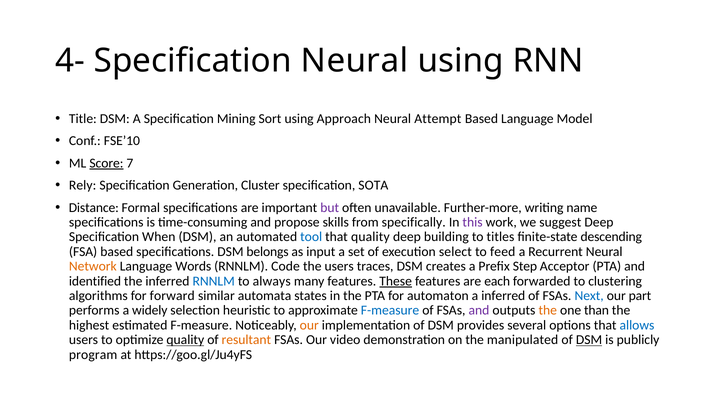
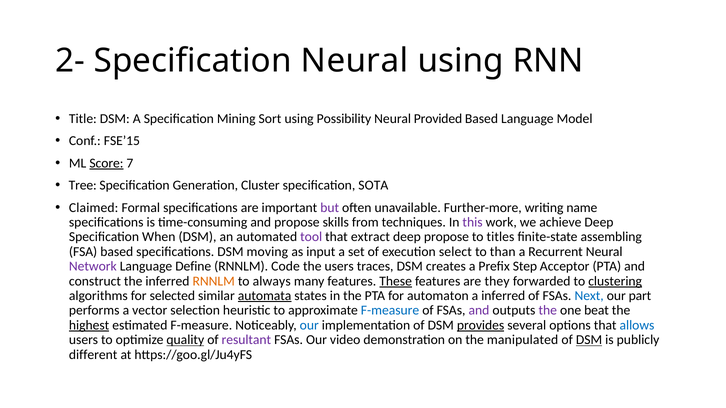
4-: 4- -> 2- (70, 61)
Approach: Approach -> Possibility (344, 119)
Attempt: Attempt -> Provided (438, 119)
FSE’10: FSE’10 -> FSE’15 (122, 141)
Rely: Rely -> Tree (83, 186)
Distance: Distance -> Claimed (94, 208)
specifically: specifically -> techniques (414, 223)
suggest: suggest -> achieve (560, 223)
tool colour: blue -> purple (311, 237)
that quality: quality -> extract (370, 237)
deep building: building -> propose (446, 237)
descending: descending -> assembling (611, 237)
belongs: belongs -> moving (267, 252)
feed: feed -> than (503, 252)
Network colour: orange -> purple (93, 267)
Words: Words -> Define (193, 267)
identified: identified -> construct (95, 281)
RNNLM colour: blue -> orange (214, 281)
each: each -> they (497, 281)
clustering underline: none -> present (615, 281)
forward: forward -> selected (172, 296)
automata underline: none -> present (265, 296)
widely: widely -> vector (150, 311)
the colour: orange -> purple (548, 311)
than: than -> beat (597, 311)
highest underline: none -> present (89, 325)
our colour: orange -> blue (309, 325)
provides underline: none -> present (481, 325)
resultant colour: orange -> purple (246, 340)
program: program -> different (93, 355)
